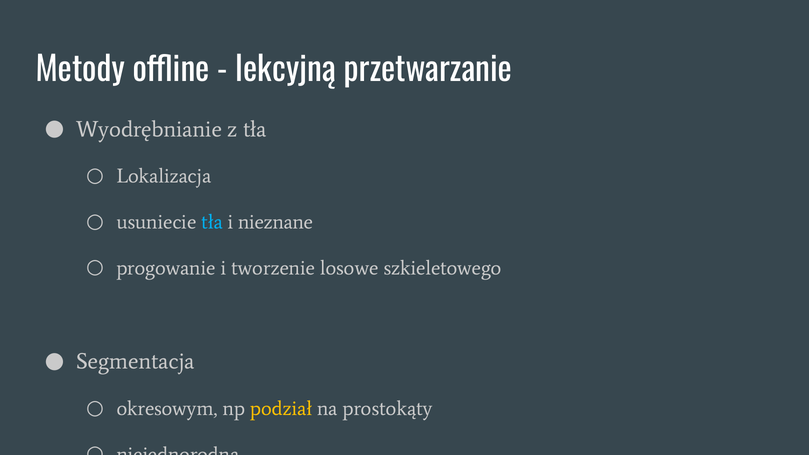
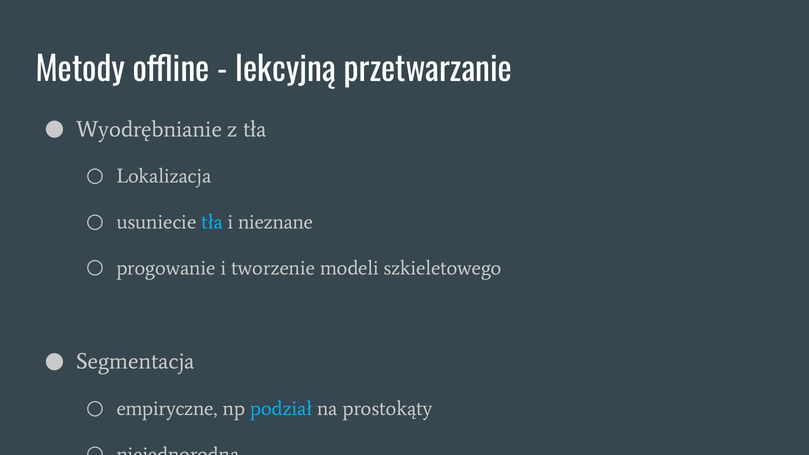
losowe: losowe -> modeli (349, 268)
okresowym: okresowym -> empiryczne (167, 409)
podział colour: yellow -> light blue (281, 409)
